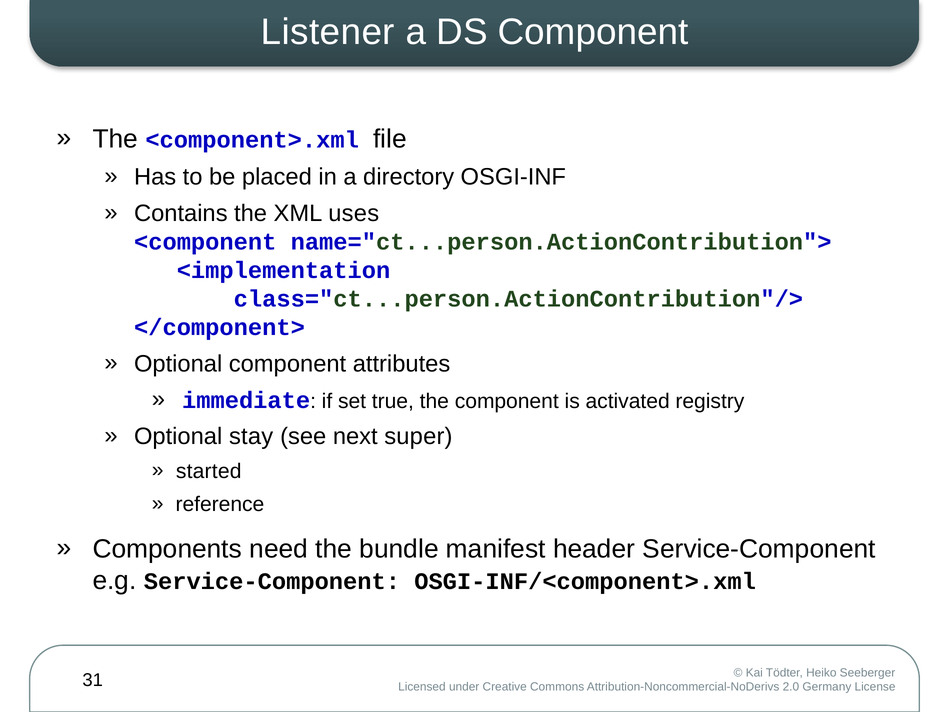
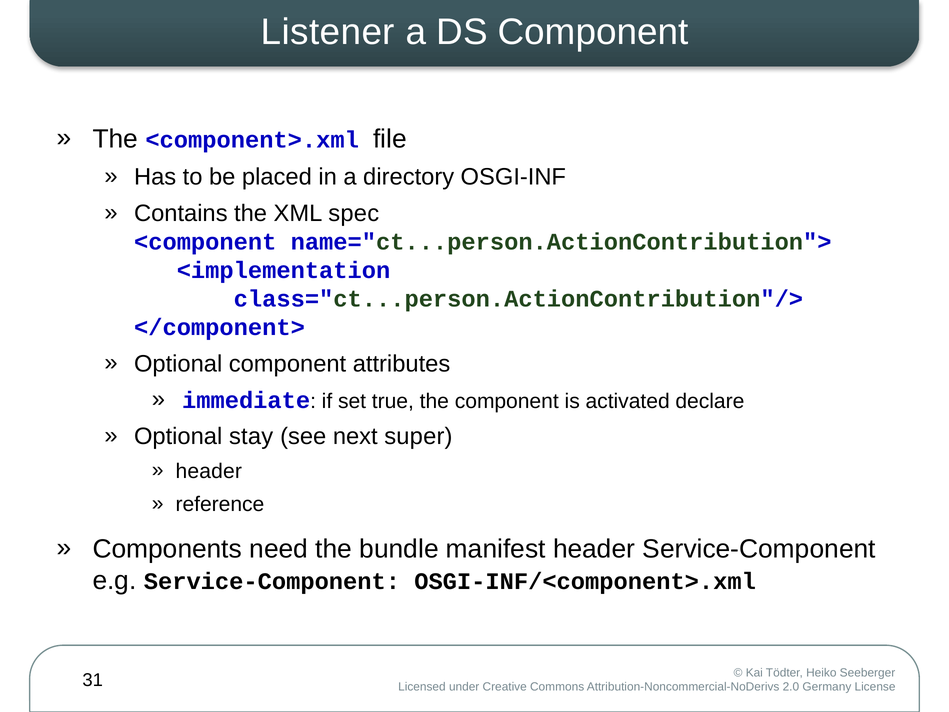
uses: uses -> spec (354, 213)
registry: registry -> declare (710, 401)
started: started -> header (209, 471)
